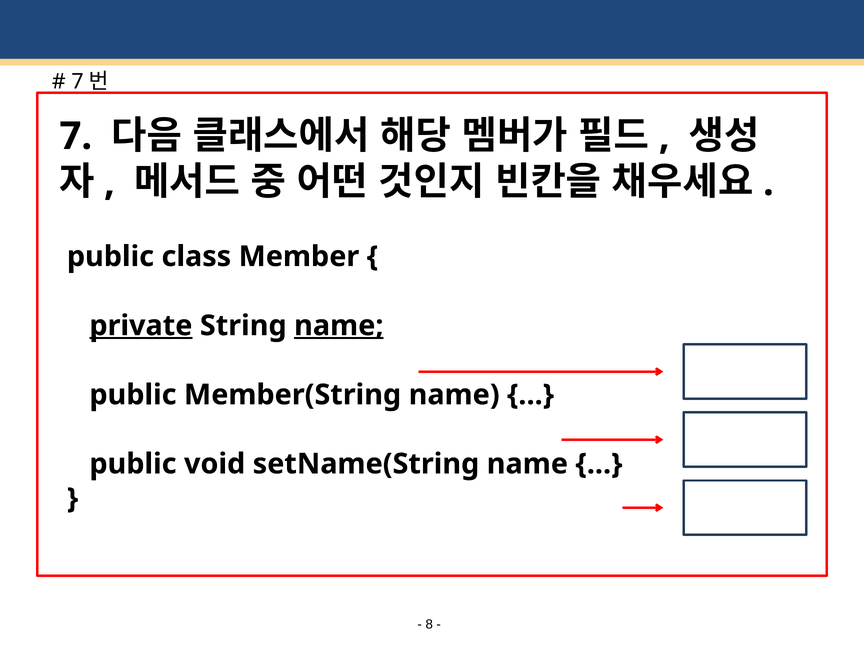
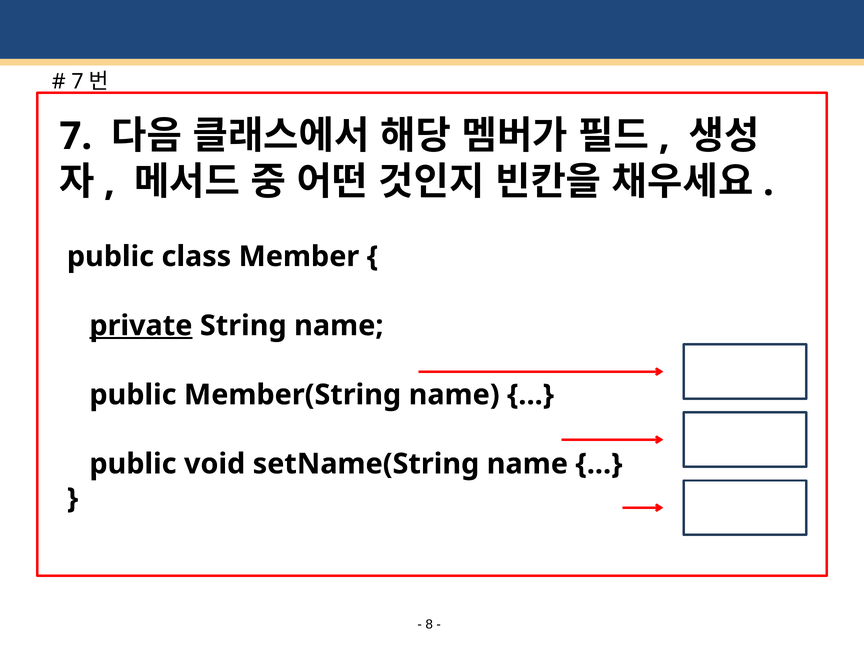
name underline: present -> none (339, 326)
